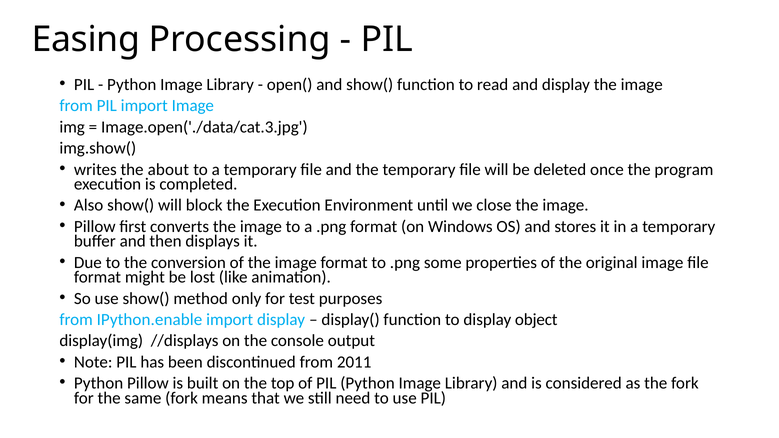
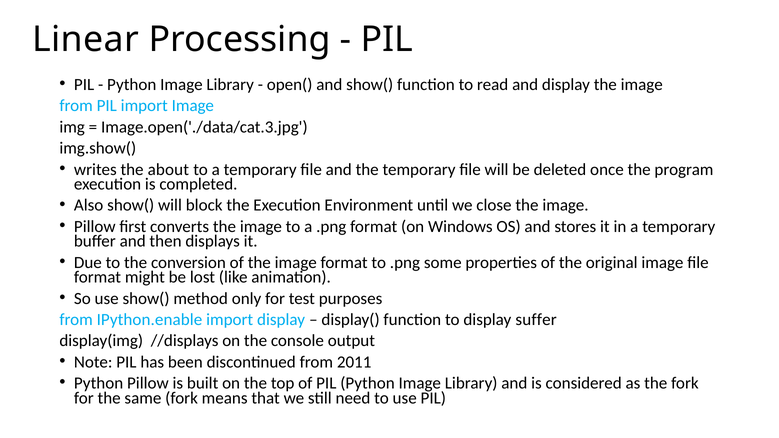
Easing: Easing -> Linear (86, 39)
object: object -> suffer (536, 320)
